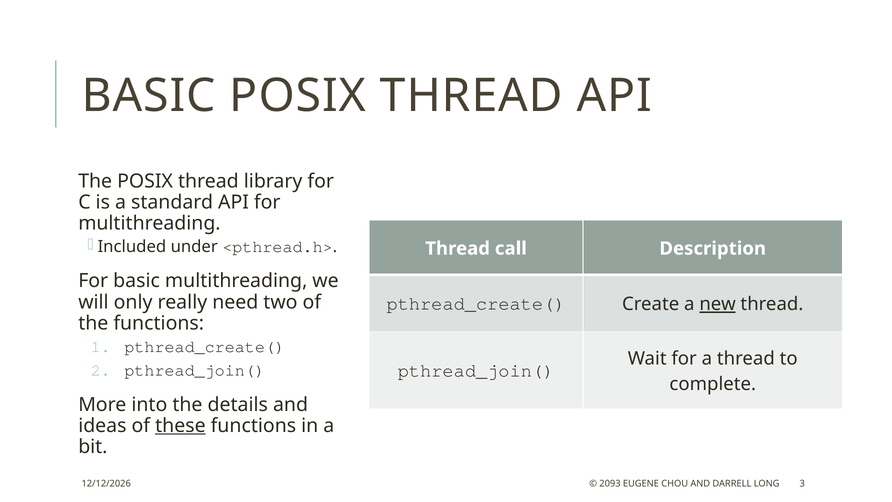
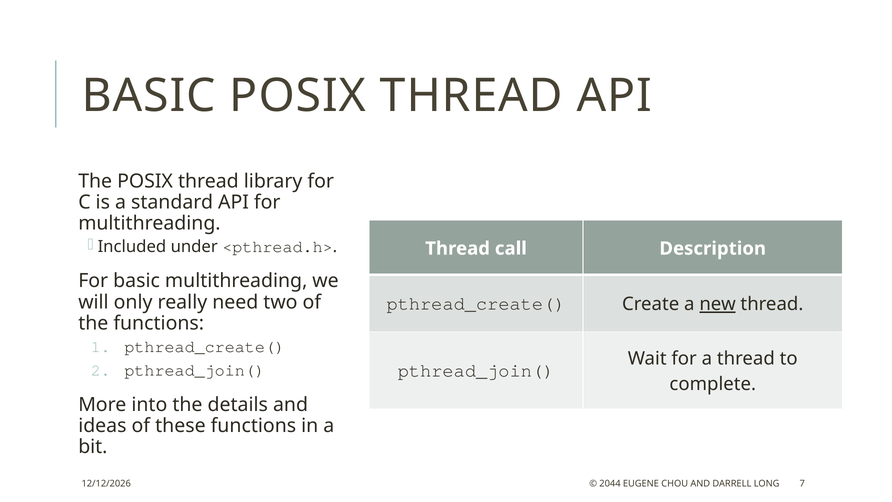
these underline: present -> none (180, 425)
2093: 2093 -> 2044 (610, 483)
3: 3 -> 7 (802, 483)
